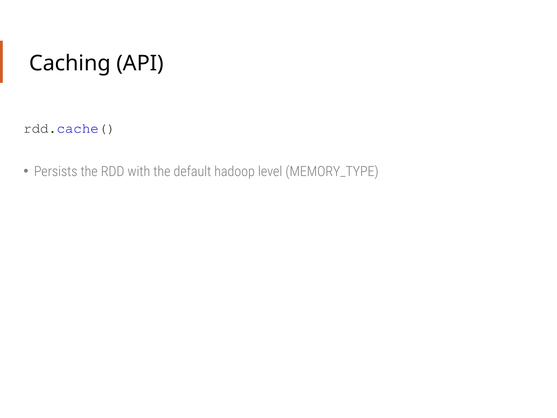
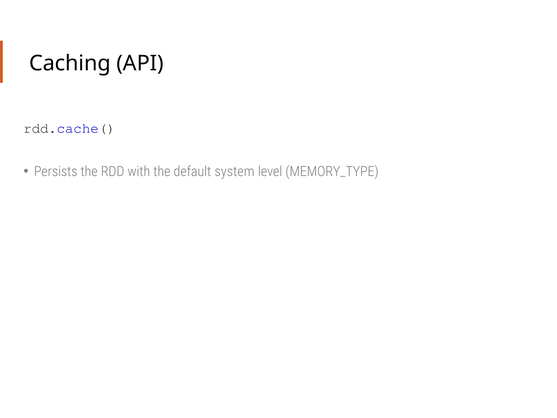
hadoop: hadoop -> system (235, 171)
